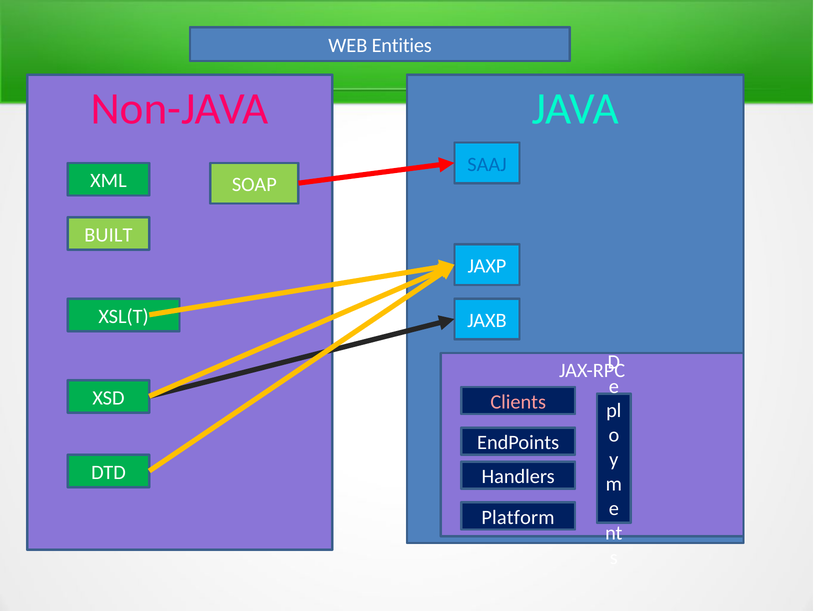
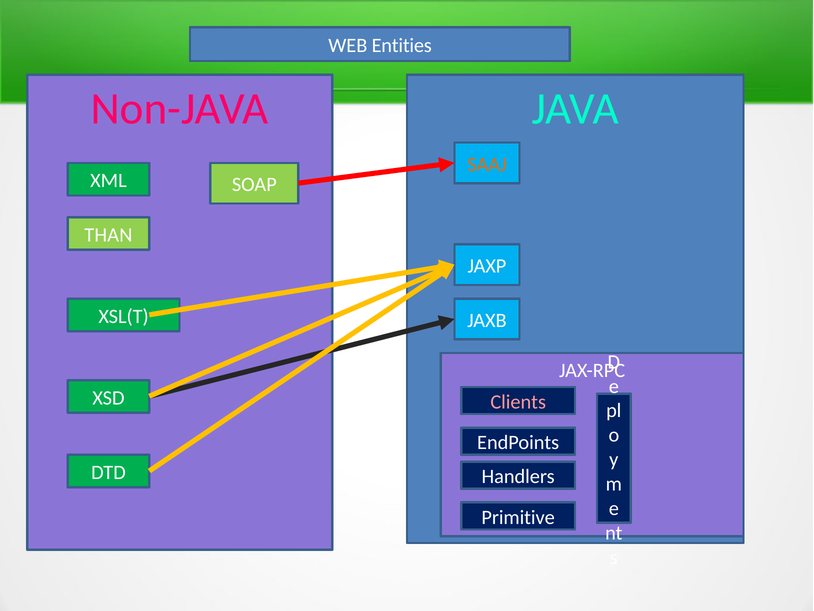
SAAJ colour: blue -> orange (487, 164)
BUILT: BUILT -> THAN (108, 235)
Platform: Platform -> Primitive (518, 517)
